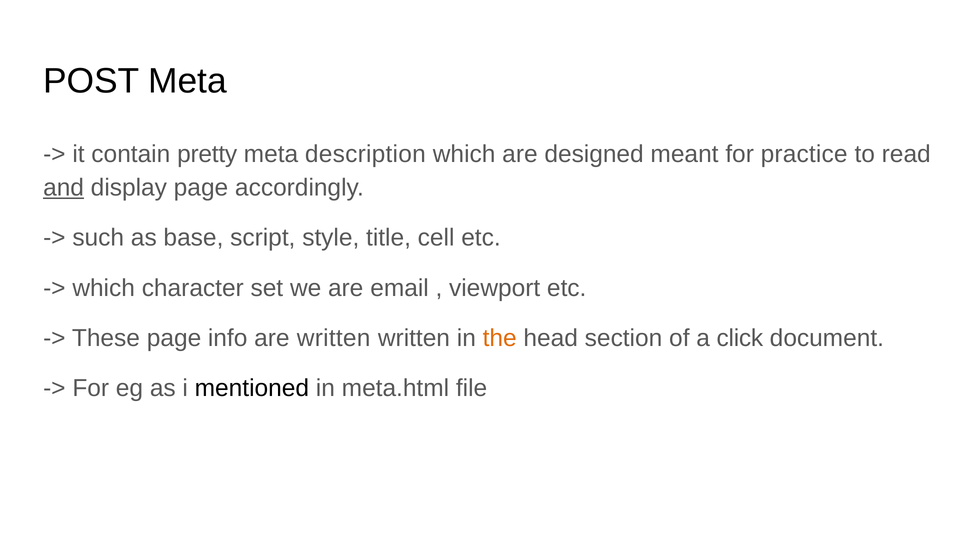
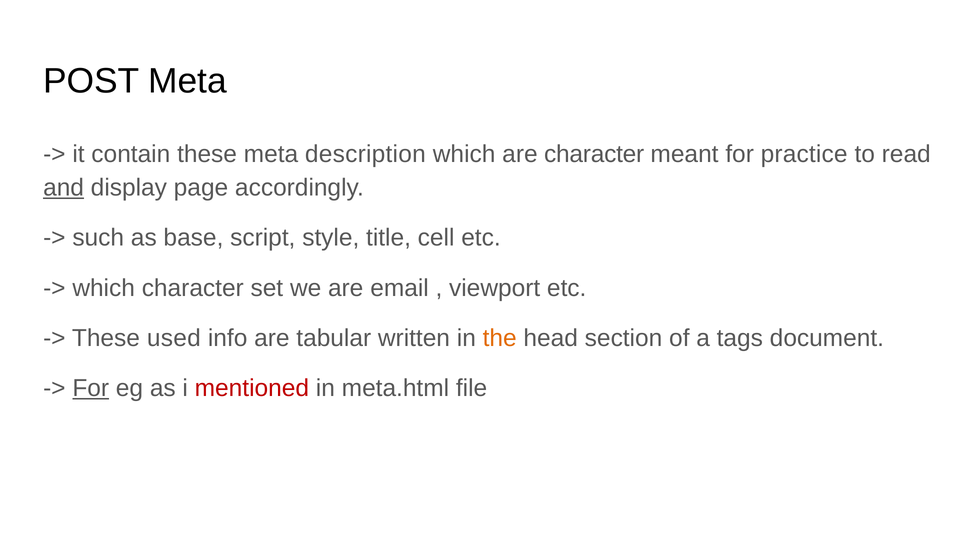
contain pretty: pretty -> these (207, 154)
are designed: designed -> character (594, 154)
These page: page -> used (174, 338)
are written: written -> tabular (334, 338)
click: click -> tags (740, 338)
For underline: none -> present (91, 388)
mentioned colour: black -> red (252, 388)
